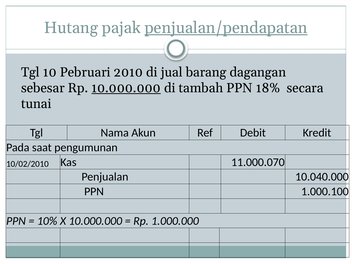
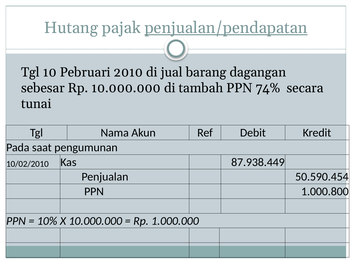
10.000.000 underline: present -> none (126, 88)
18%: 18% -> 74% (268, 88)
11.000.070: 11.000.070 -> 87.938.449 (258, 162)
10.040.000: 10.040.000 -> 50.590.454 (322, 177)
1.000.100: 1.000.100 -> 1.000.800 (325, 192)
